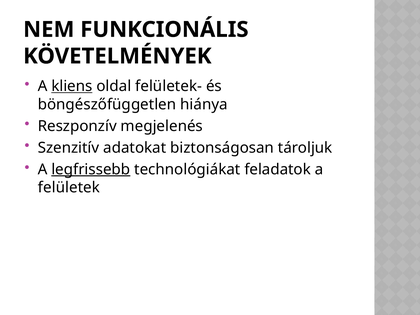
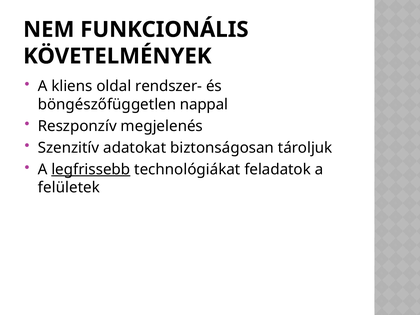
kliens underline: present -> none (72, 86)
felületek-: felületek- -> rendszer- (169, 86)
hiánya: hiánya -> nappal (204, 104)
